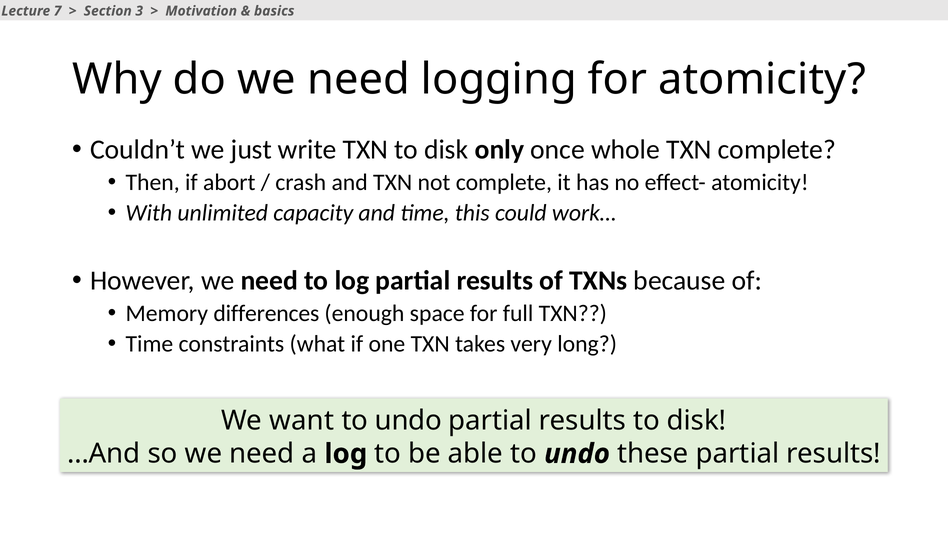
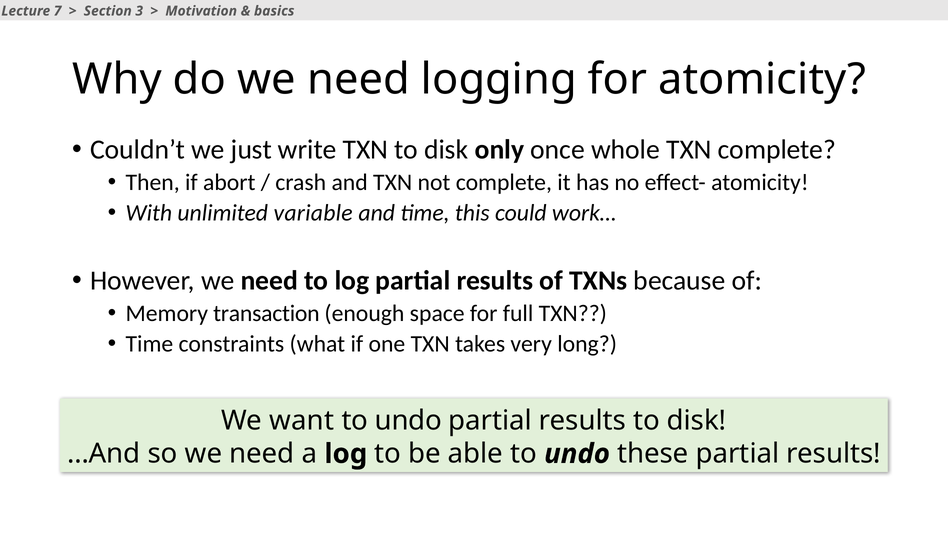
capacity: capacity -> variable (313, 213)
differences: differences -> transaction (266, 314)
